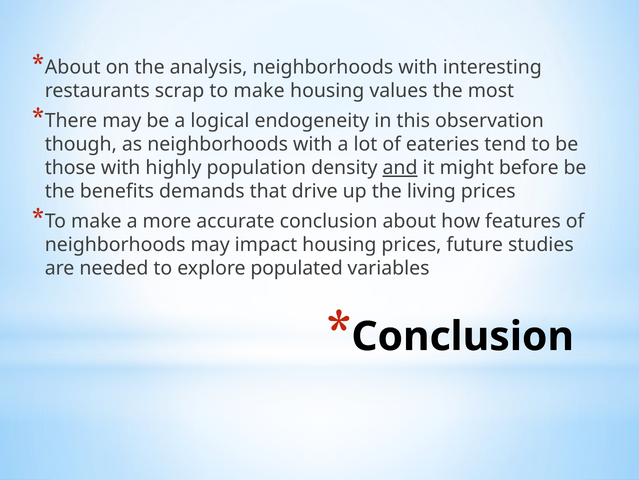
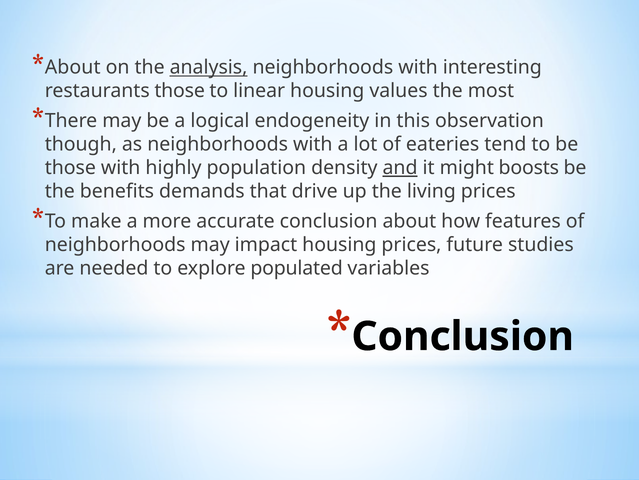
analysis underline: none -> present (209, 67)
restaurants scrap: scrap -> those (180, 91)
make: make -> linear (259, 91)
before: before -> boosts (529, 168)
